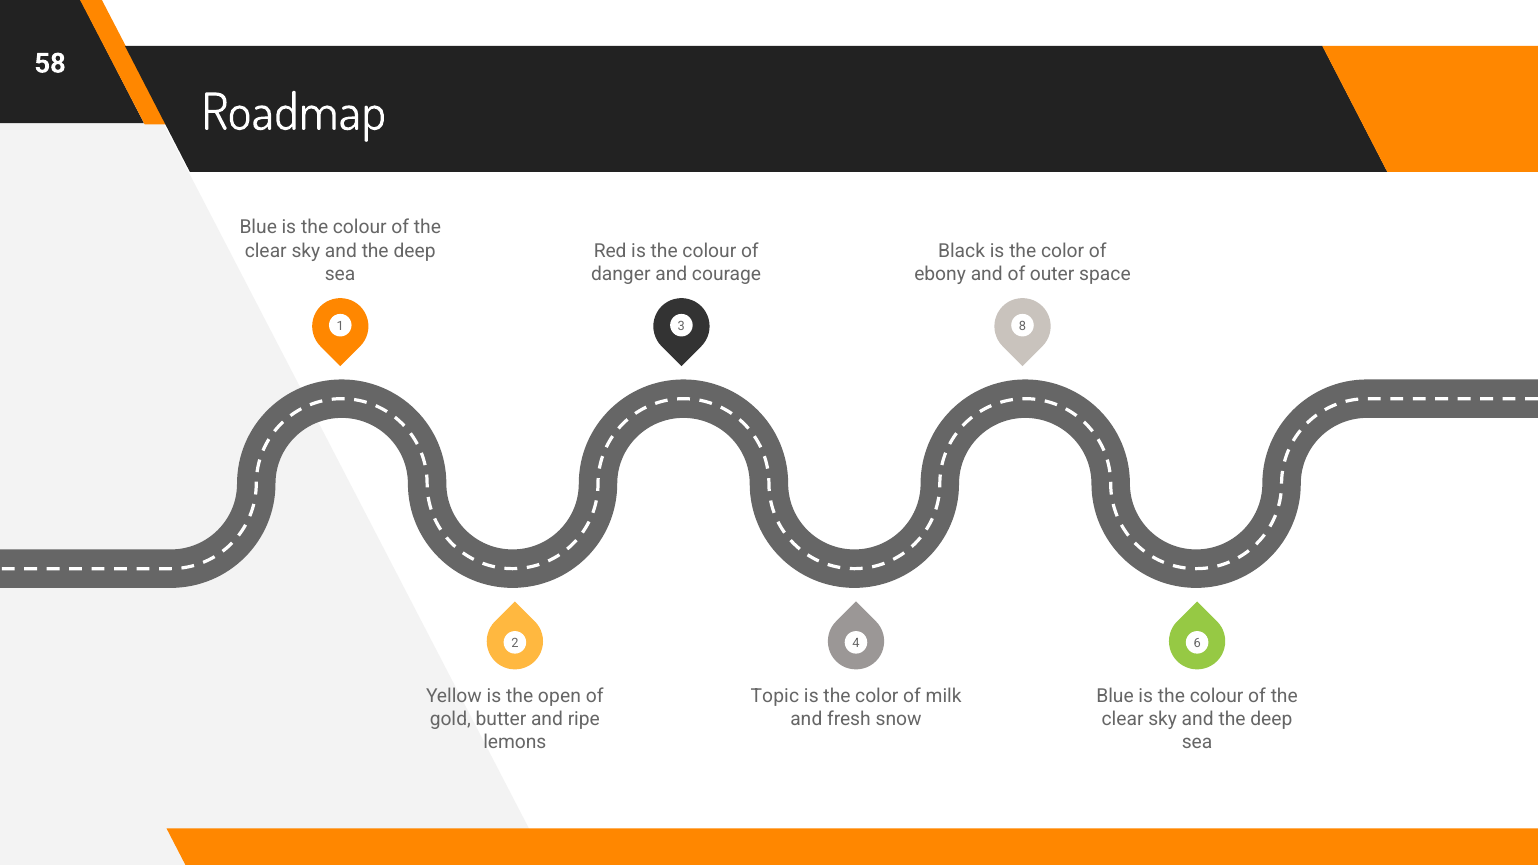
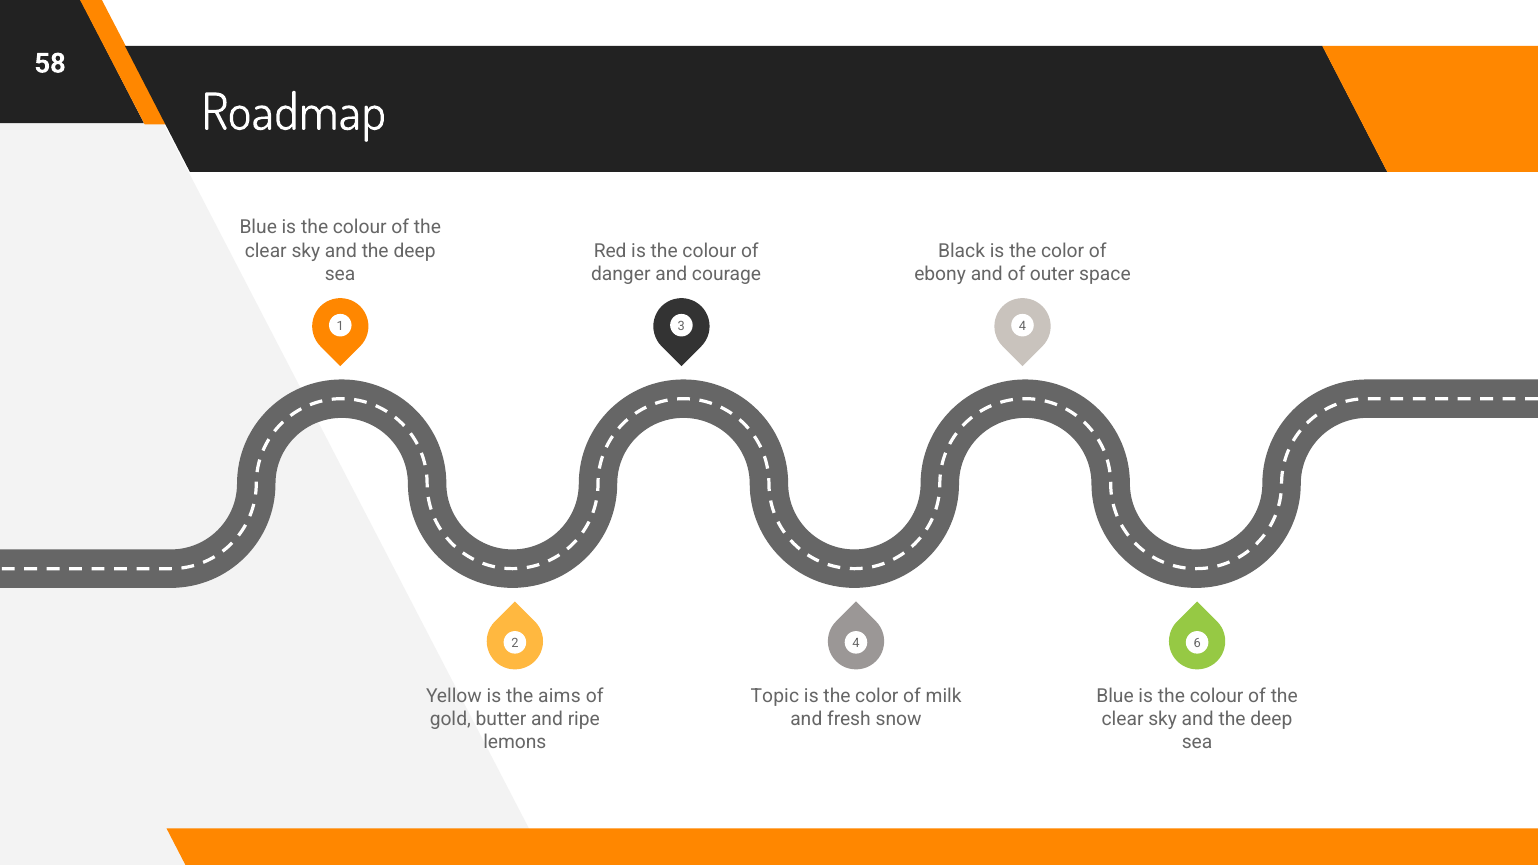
3 8: 8 -> 4 (1022, 326)
open: open -> aims (559, 696)
